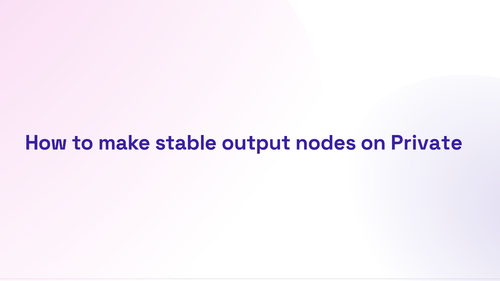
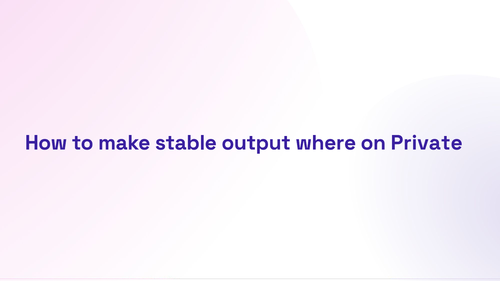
nodes: nodes -> where (326, 143)
